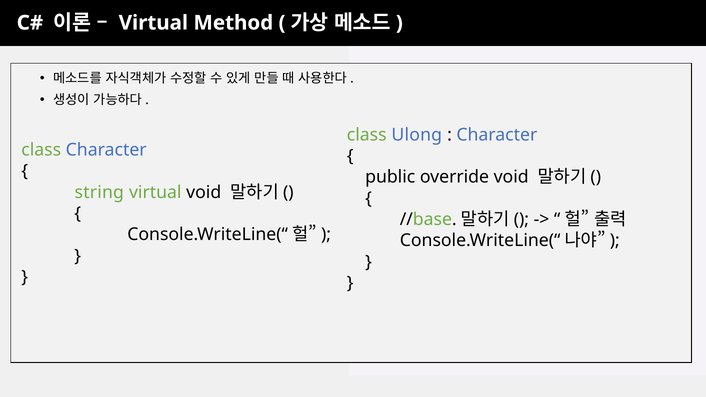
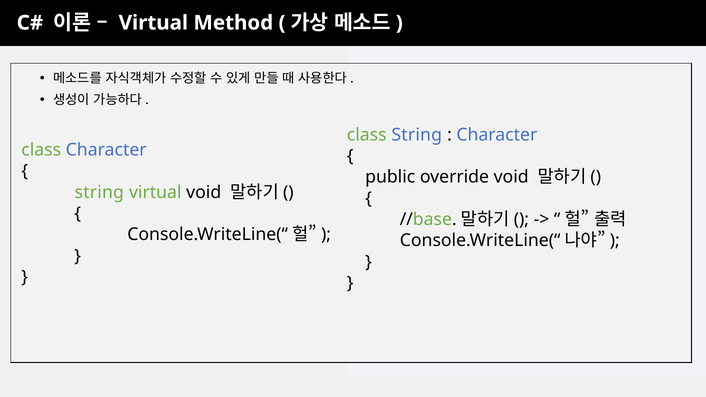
class Ulong: Ulong -> String (417, 135)
